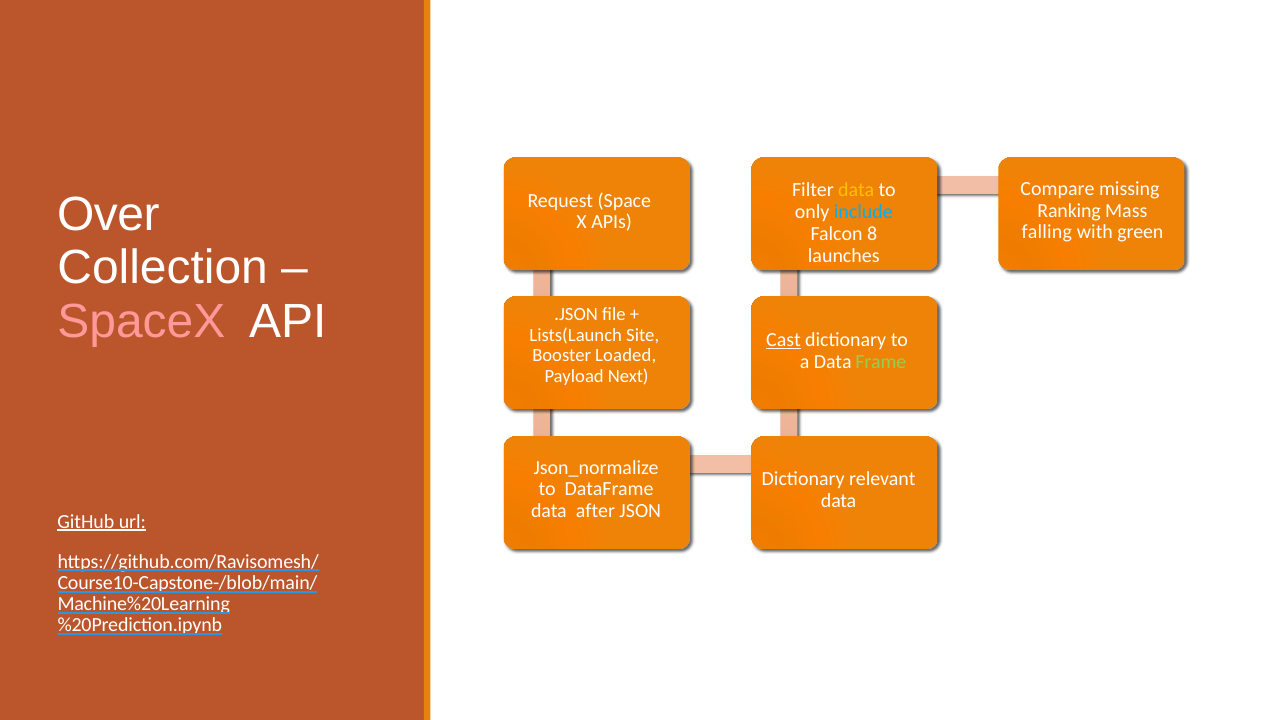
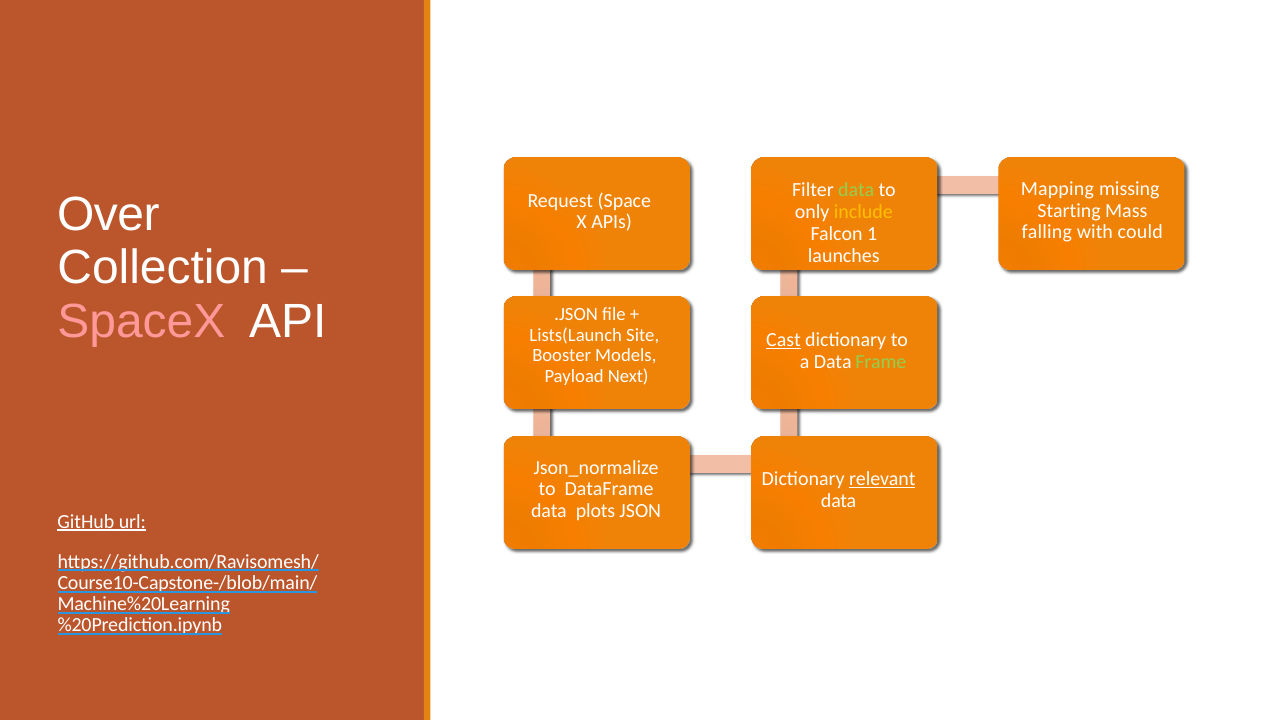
Compare: Compare -> Mapping (1057, 189)
data colour: yellow -> light green (856, 189)
Ranking: Ranking -> Starting (1069, 210)
include colour: light blue -> yellow (863, 211)
green: green -> could (1140, 232)
8: 8 -> 1 (872, 233)
Loaded: Loaded -> Models (626, 355)
relevant underline: none -> present (882, 478)
after: after -> plots (596, 510)
